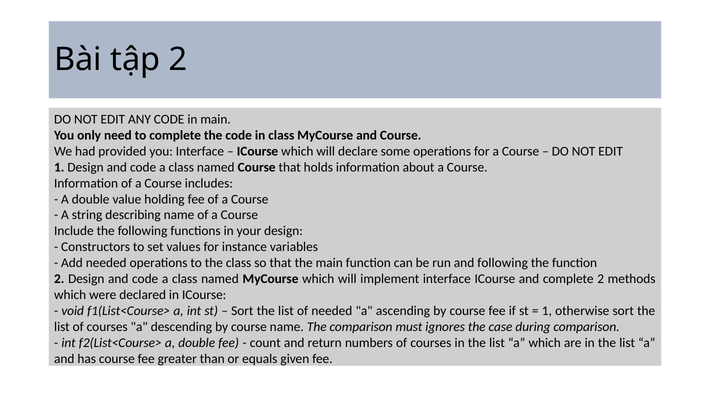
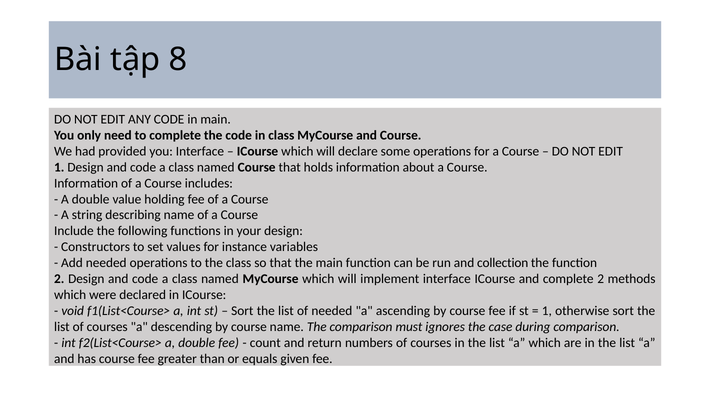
tập 2: 2 -> 8 (178, 60)
and following: following -> collection (503, 263)
